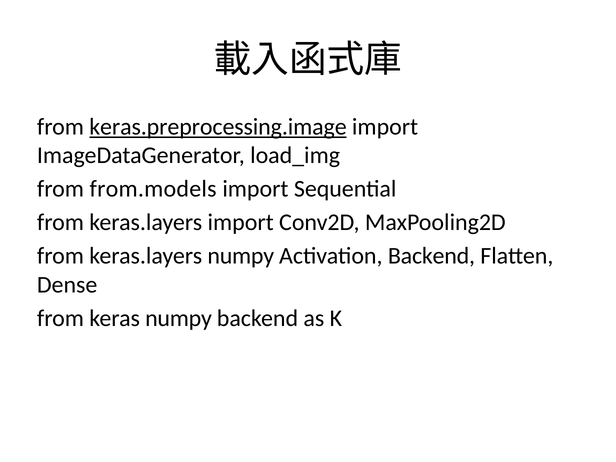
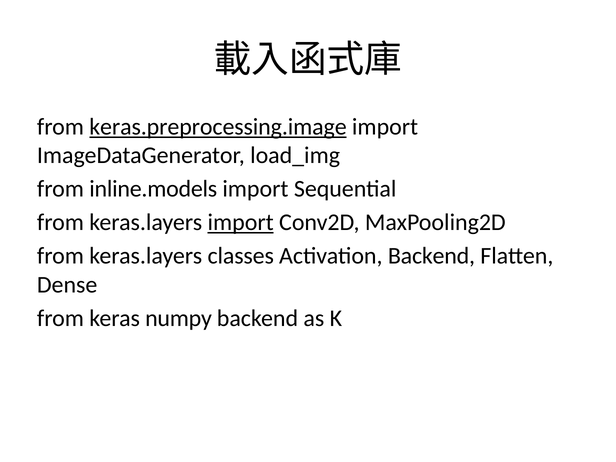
from.models: from.models -> inline.models (153, 189)
import underline: none -> present (241, 223)
keras.layers numpy: numpy -> classes (241, 256)
